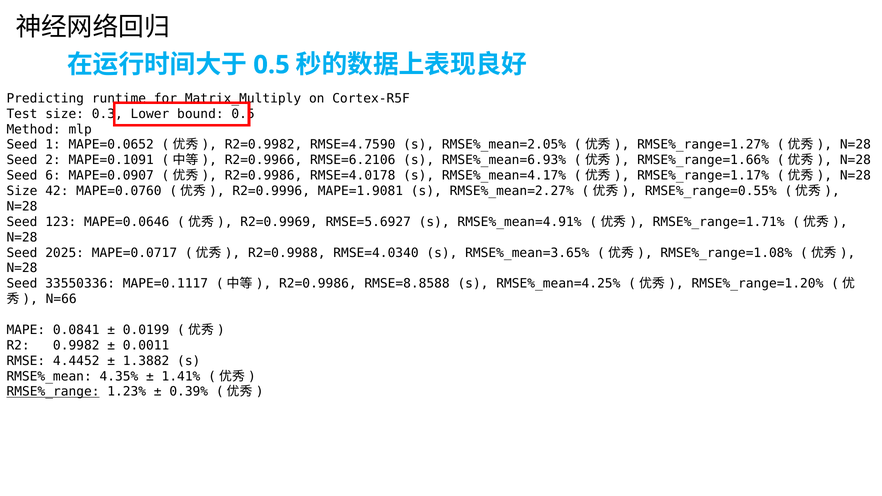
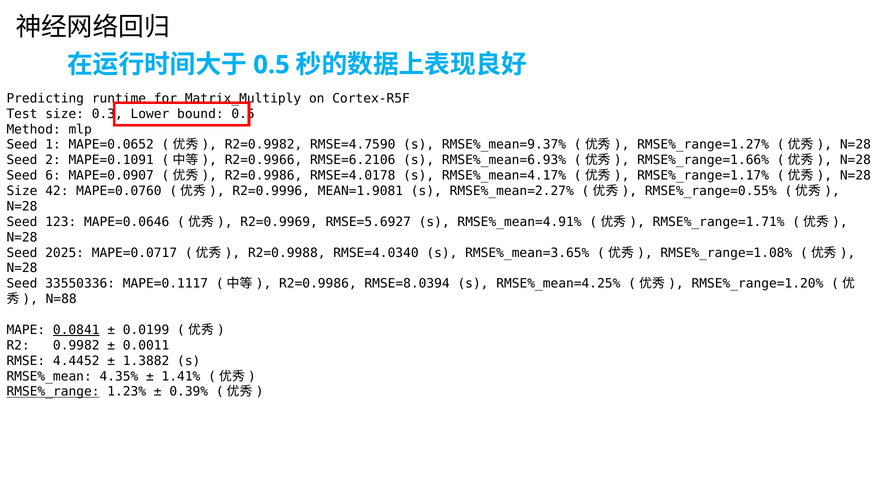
RMSE%_mean=2.05%: RMSE%_mean=2.05% -> RMSE%_mean=9.37% (504, 145)
MAPE=1.9081: MAPE=1.9081 -> MEAN=1.9081 (360, 191)
RMSE=8.8588: RMSE=8.8588 -> RMSE=8.0394 (407, 284)
N=66: N=66 -> N=88 (61, 299)
0.0841 underline: none -> present (76, 330)
